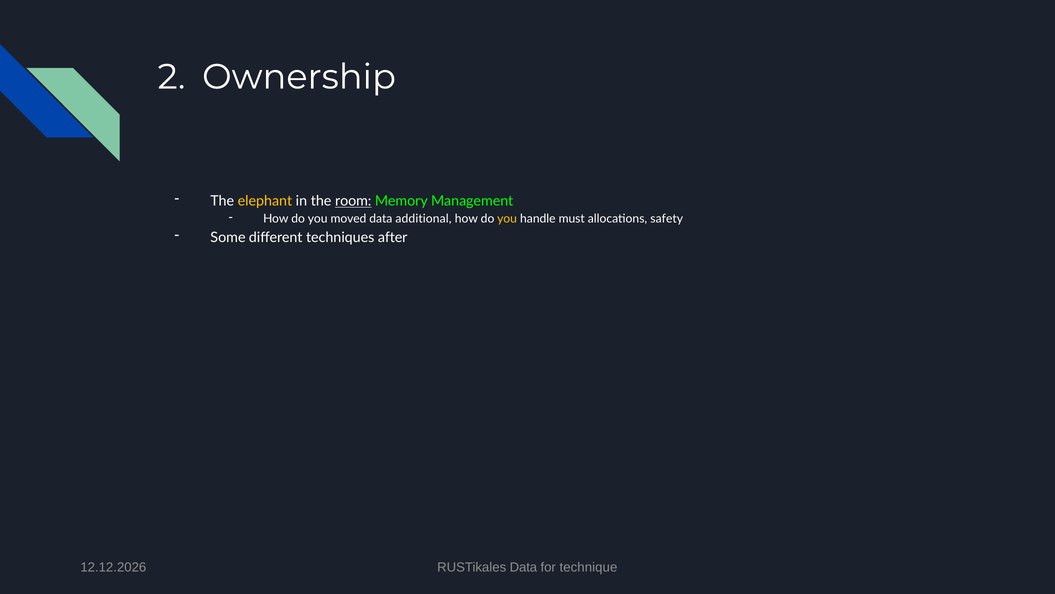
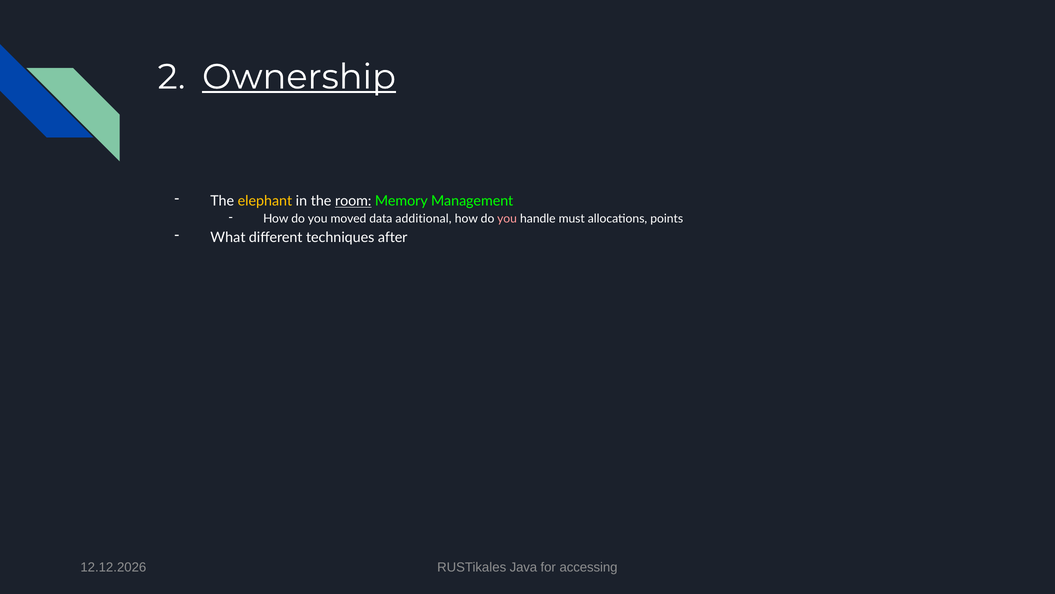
Ownership underline: none -> present (299, 77)
you colour: yellow -> pink (507, 219)
safety: safety -> points (667, 219)
Some: Some -> What (228, 237)
RUSTikales Data: Data -> Java (523, 567)
technique: technique -> accessing (589, 567)
